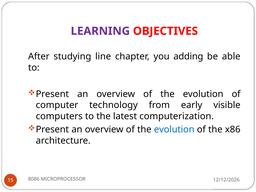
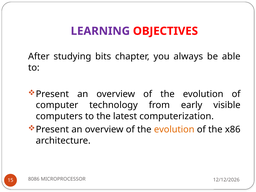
line: line -> bits (103, 57)
adding: adding -> always (188, 57)
evolution colour: blue -> orange (174, 129)
